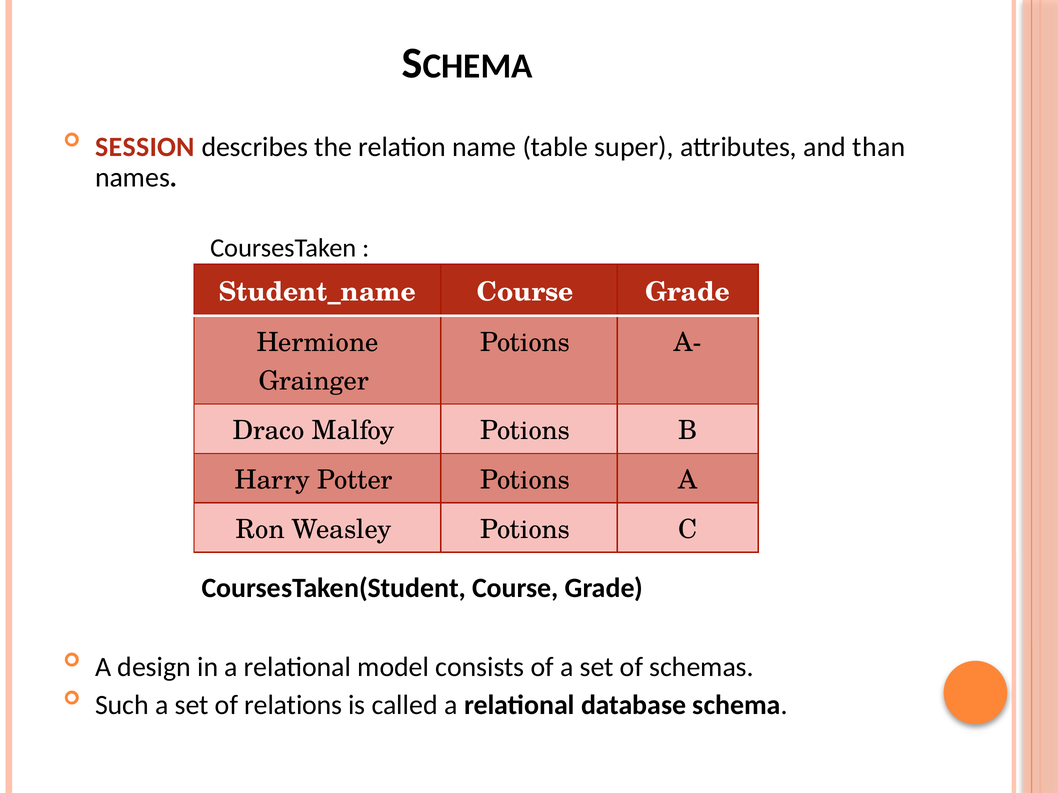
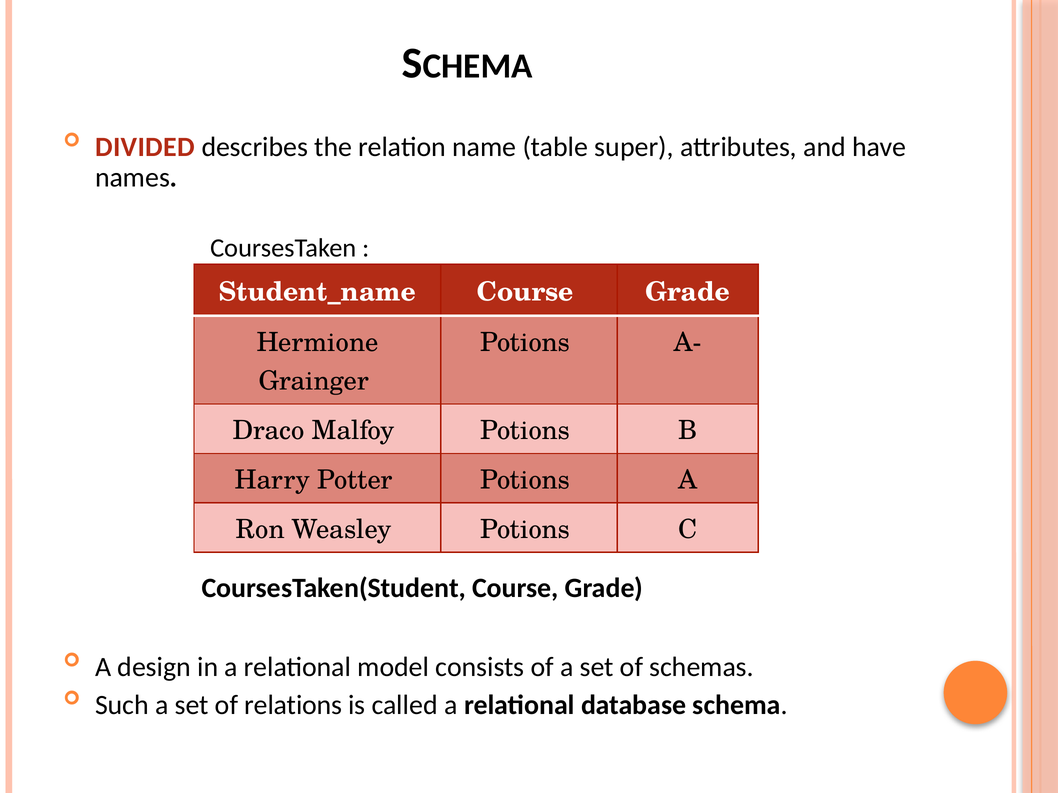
SESSION: SESSION -> DIVIDED (145, 147)
than: than -> have (879, 147)
